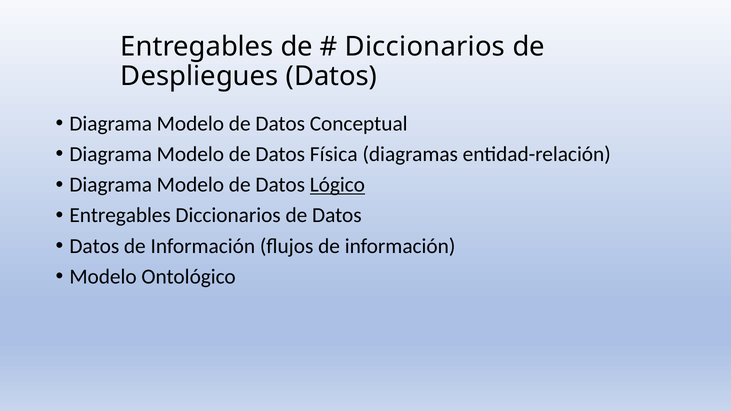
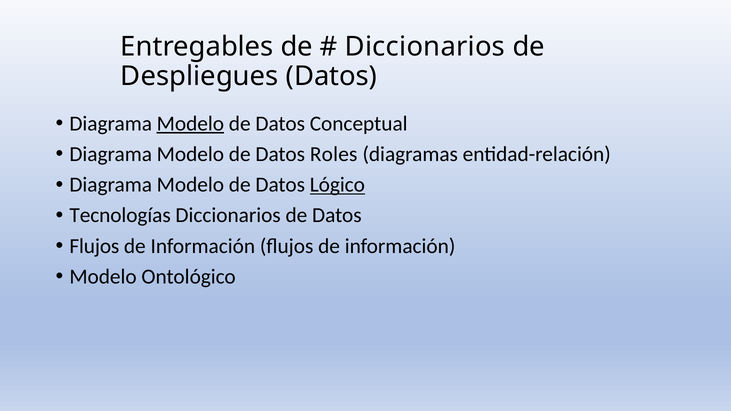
Modelo underline: none -> present (190, 124)
Física: Física -> Roles (334, 154)
Entregables: Entregables -> Tecnologías (120, 216)
Datos: Datos -> Flujos (94, 246)
